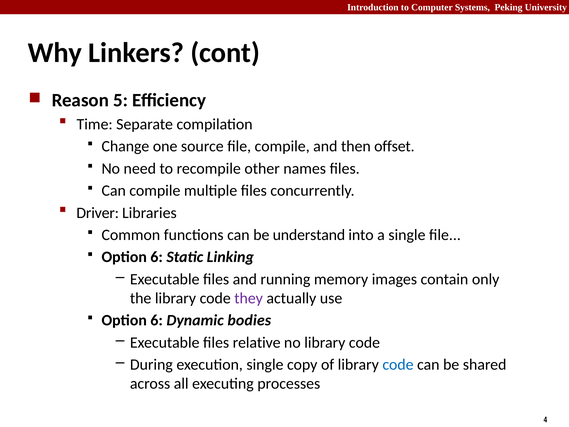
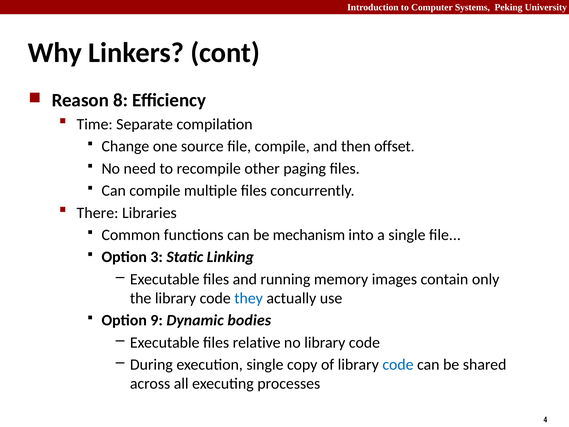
5: 5 -> 8 (121, 100)
names: names -> paging (305, 168)
Driver: Driver -> There (98, 213)
understand: understand -> mechanism (309, 235)
6: 6 -> 3 (157, 257)
they colour: purple -> blue (249, 298)
6: 6 -> 9 (157, 320)
